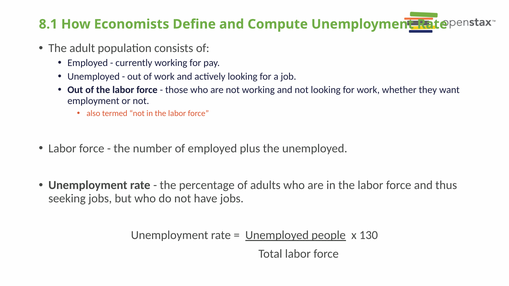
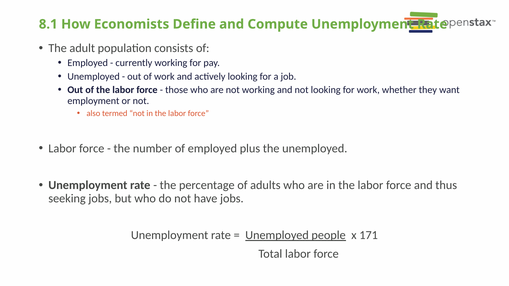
130: 130 -> 171 (369, 236)
